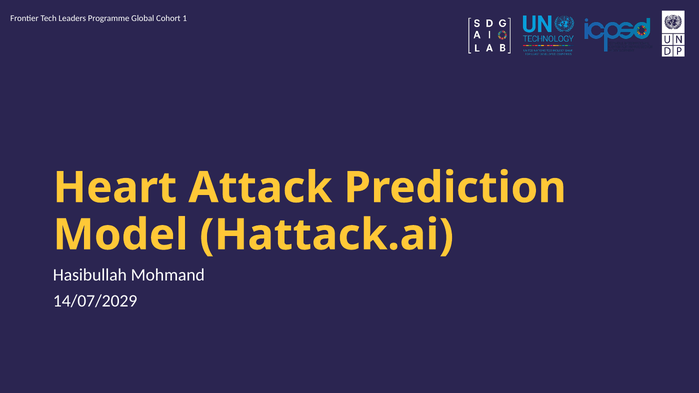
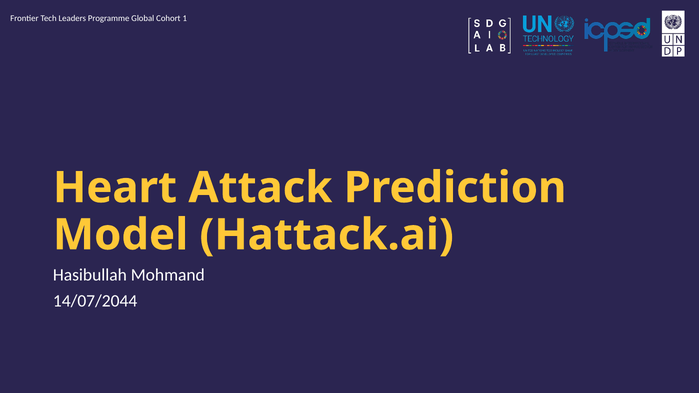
14/07/2029: 14/07/2029 -> 14/07/2044 (95, 301)
